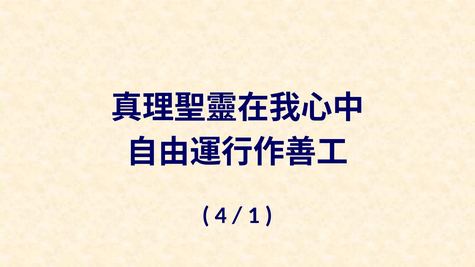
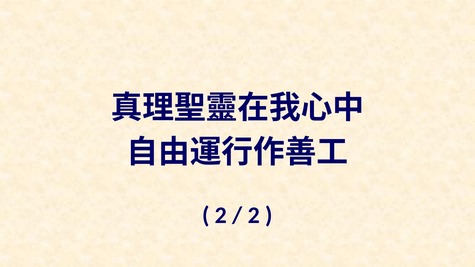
4: 4 -> 2 (221, 215)
1: 1 -> 2 (254, 215)
